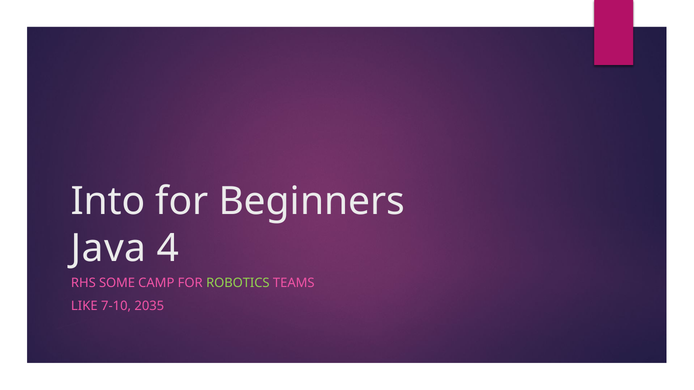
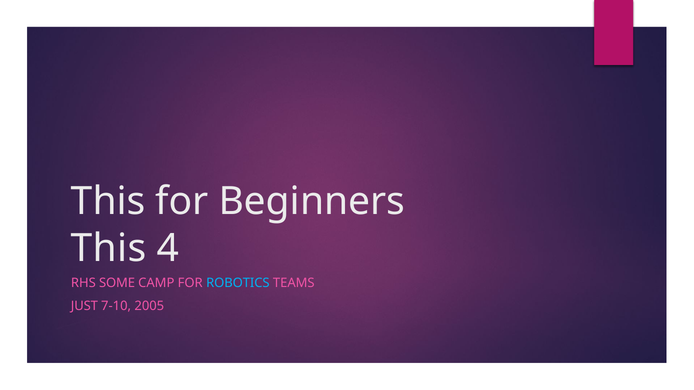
Into: Into -> This (108, 202)
Java: Java -> This (109, 249)
ROBOTICS colour: light green -> light blue (238, 283)
LIKE: LIKE -> JUST (84, 306)
2035: 2035 -> 2005 (149, 306)
